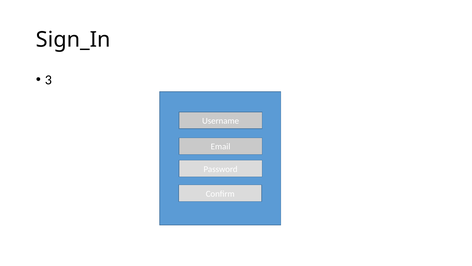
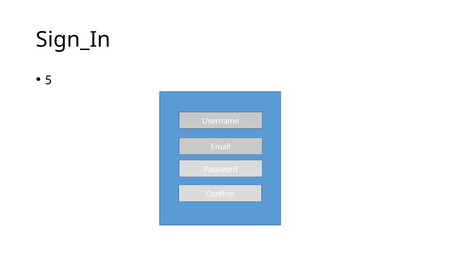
3: 3 -> 5 (48, 80)
